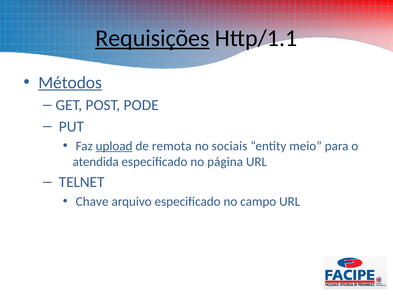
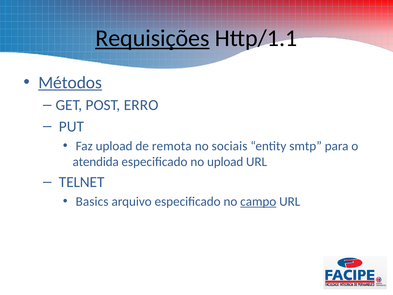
PODE: PODE -> ERRO (141, 105)
upload underline: present -> none (114, 146)
meio: meio -> smtp (306, 146)
no página: página -> upload (225, 162)
Chave: Chave -> Basics (92, 201)
campo underline: none -> present (258, 201)
